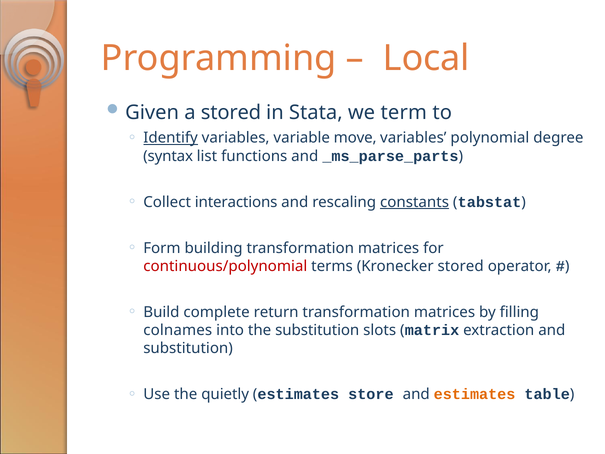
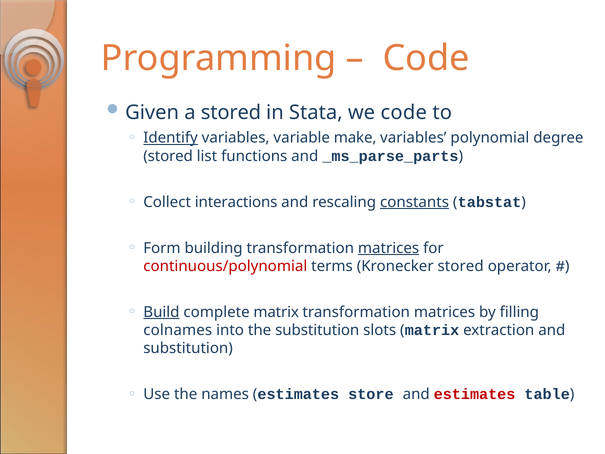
Local: Local -> Code (426, 59)
we term: term -> code (404, 112)
move: move -> make (355, 138)
syntax: syntax -> stored (168, 156)
matrices underline: none -> present (389, 248)
Build underline: none -> present (161, 312)
complete return: return -> matrix (276, 312)
quietly: quietly -> names (225, 394)
estimates colour: orange -> red (475, 394)
